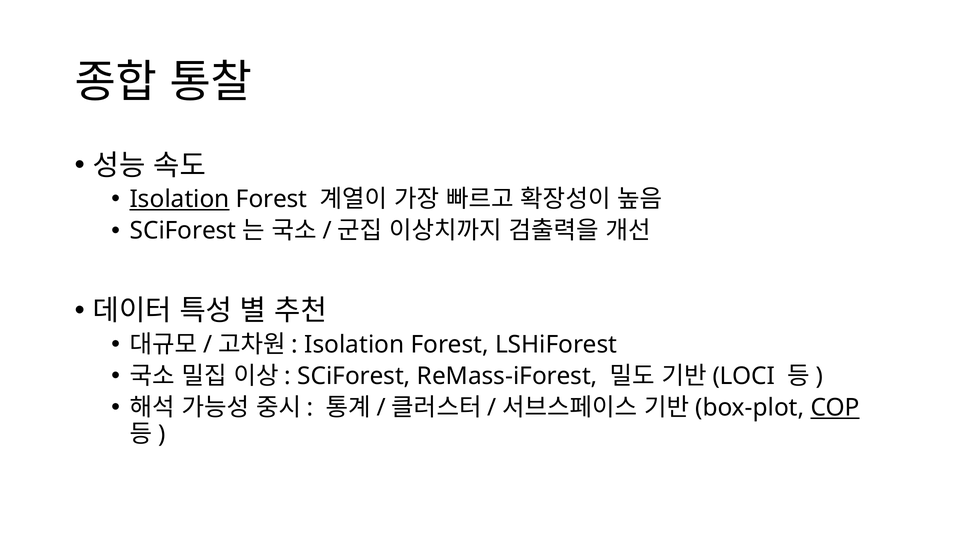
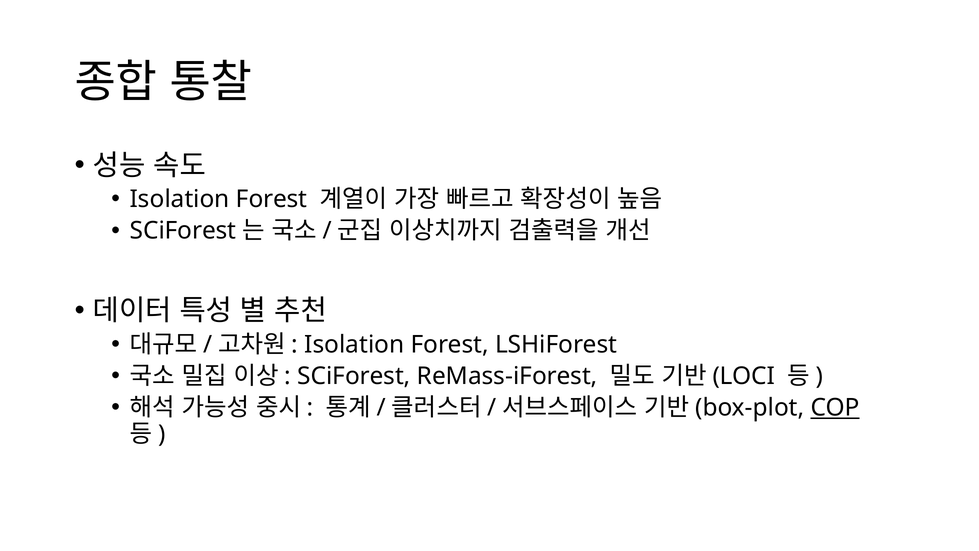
Isolation underline: present -> none (180, 199)
